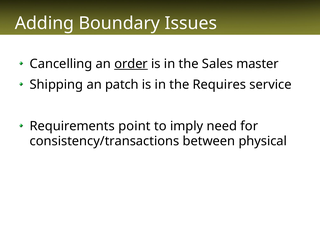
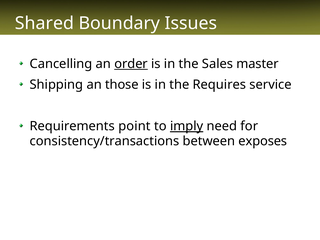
Adding: Adding -> Shared (44, 23)
patch: patch -> those (122, 85)
imply underline: none -> present (187, 126)
physical: physical -> exposes (263, 141)
